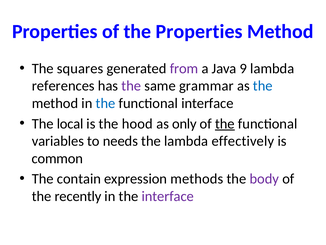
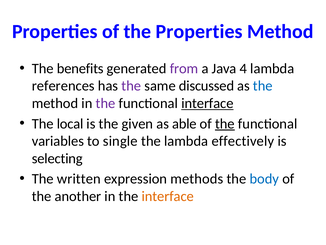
squares: squares -> benefits (80, 68)
9: 9 -> 4 (243, 68)
grammar: grammar -> discussed (207, 86)
the colour: blue -> purple (106, 103)
interface underline: none -> present (207, 103)
hood: hood -> given (137, 123)
only: only -> able (184, 123)
needs: needs -> single (120, 141)
common: common -> selecting (57, 158)
contain: contain -> written (79, 179)
body colour: purple -> blue (264, 179)
recently: recently -> another (78, 196)
interface colour: purple -> orange (168, 196)
